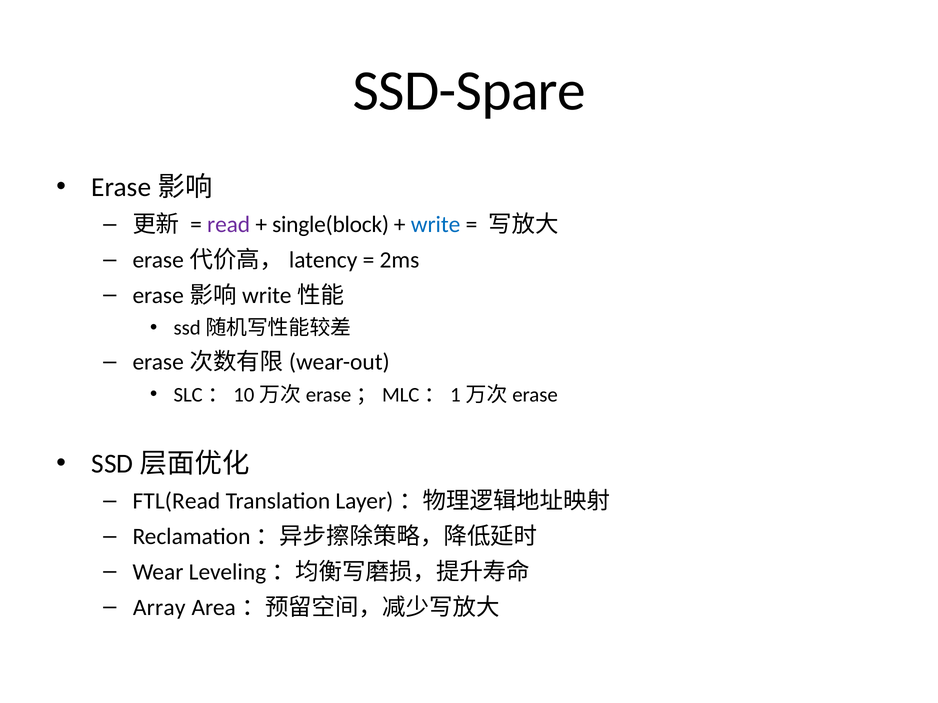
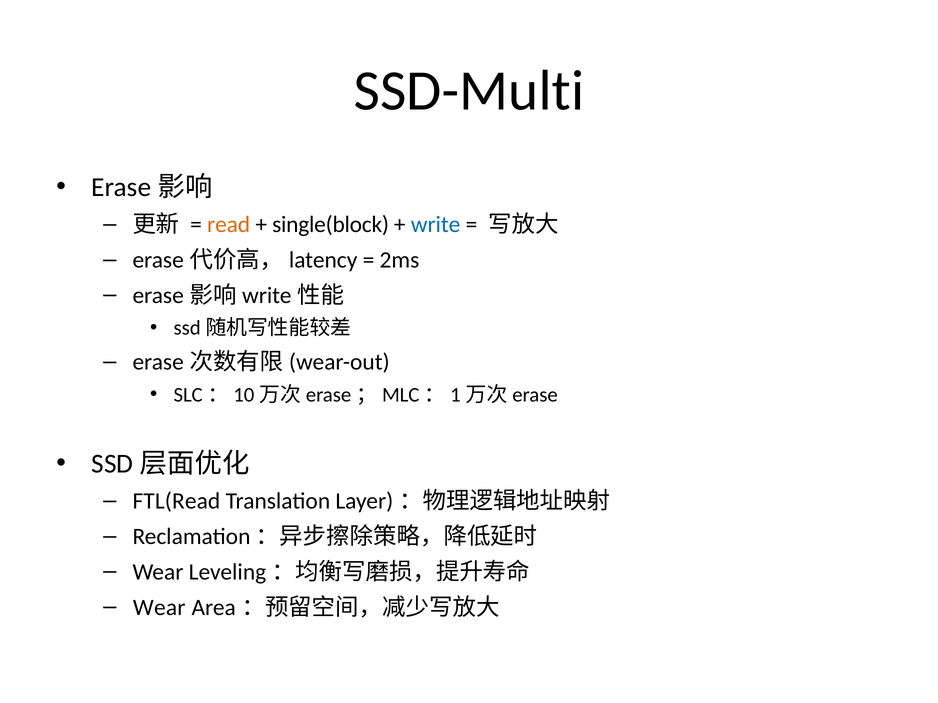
SSD-Spare: SSD-Spare -> SSD-Multi (469, 91)
read colour: purple -> orange (229, 225)
Array: Array -> Wear (159, 608)
